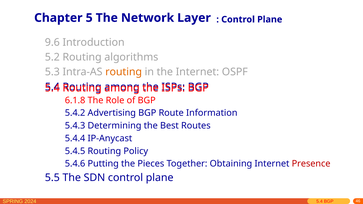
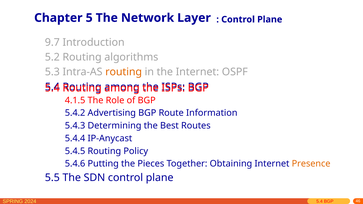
9.6: 9.6 -> 9.7 (52, 42)
6.1.8: 6.1.8 -> 4.1.5 (75, 100)
Presence colour: red -> orange (311, 164)
